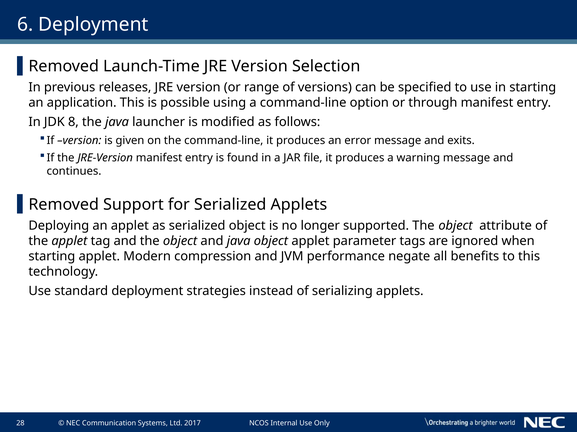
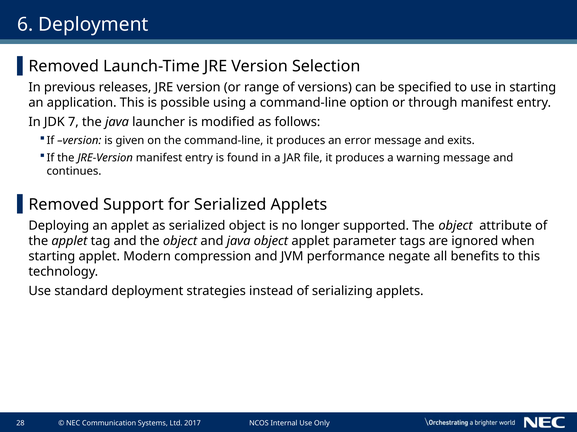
8: 8 -> 7 (73, 122)
